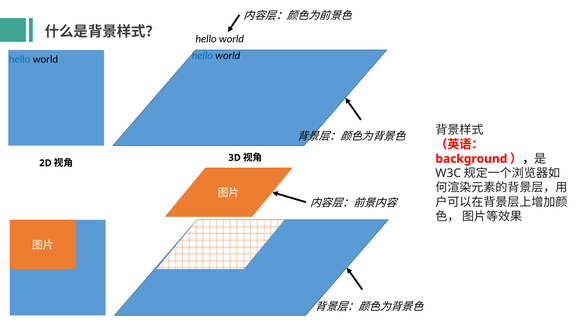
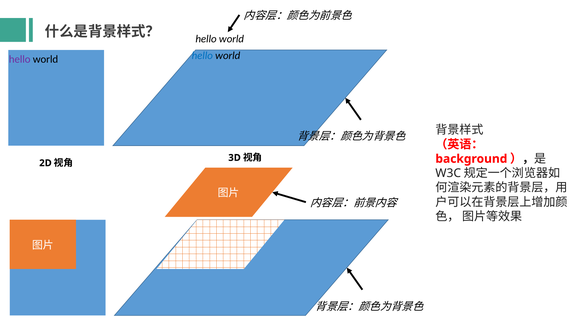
hello colour: blue -> purple (20, 59)
